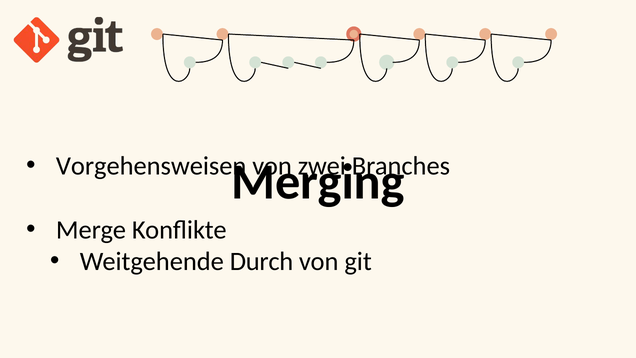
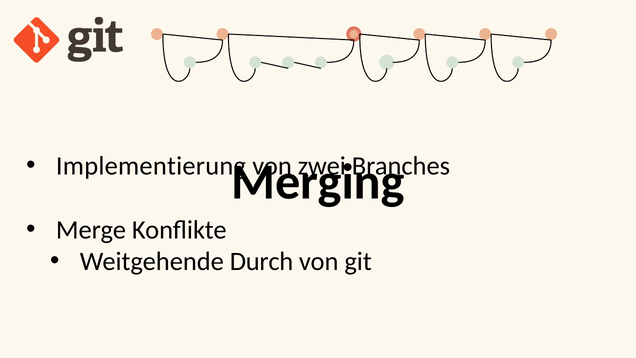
Vorgehensweisen: Vorgehensweisen -> Implementierung (151, 166)
